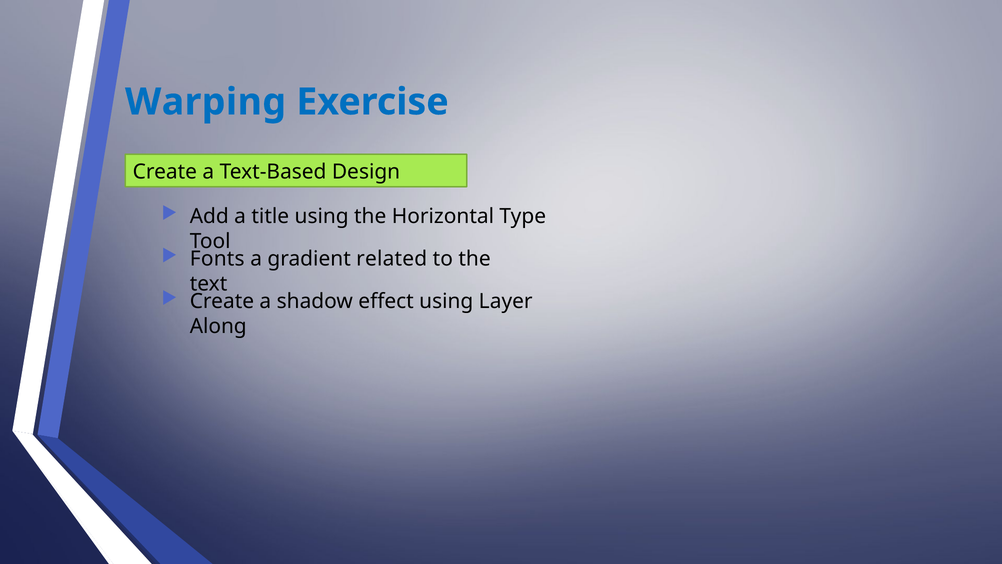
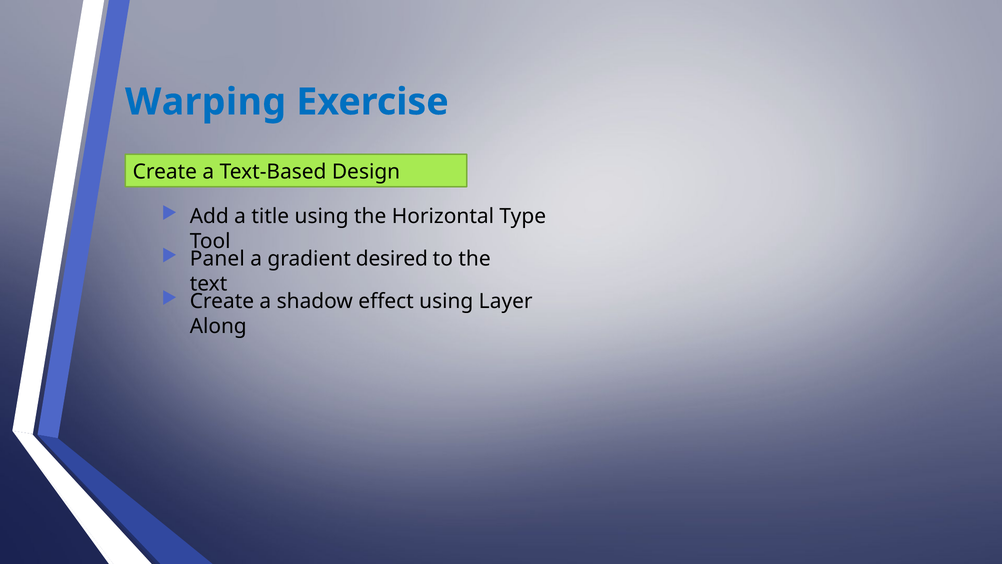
Fonts: Fonts -> Panel (217, 259)
related: related -> desired (392, 259)
